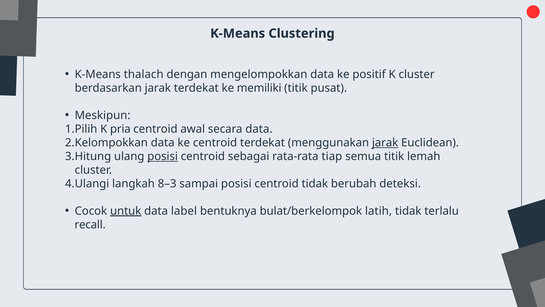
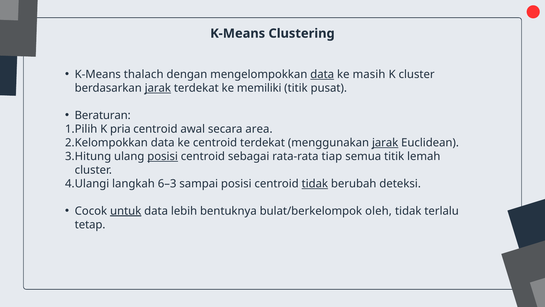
data underline: none -> present (322, 74)
positif: positif -> masih (369, 74)
jarak underline: none -> present (158, 88)
Meskipun: Meskipun -> Beraturan (103, 115)
secara data: data -> area (259, 129)
8–3: 8–3 -> 6–3 (167, 183)
tidak underline: none -> present (315, 183)
label: label -> lebih (184, 211)
latih: latih -> oleh (379, 211)
recall: recall -> tetap (90, 224)
